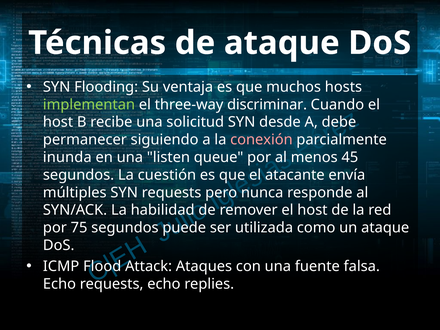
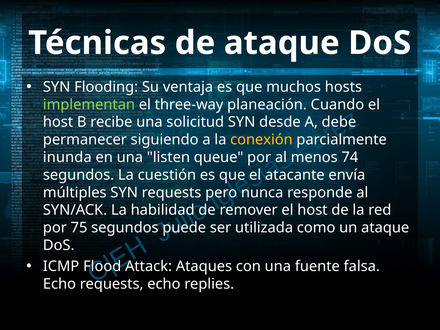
discriminar: discriminar -> planeación (267, 105)
conexión colour: pink -> yellow (261, 140)
45: 45 -> 74 (350, 157)
